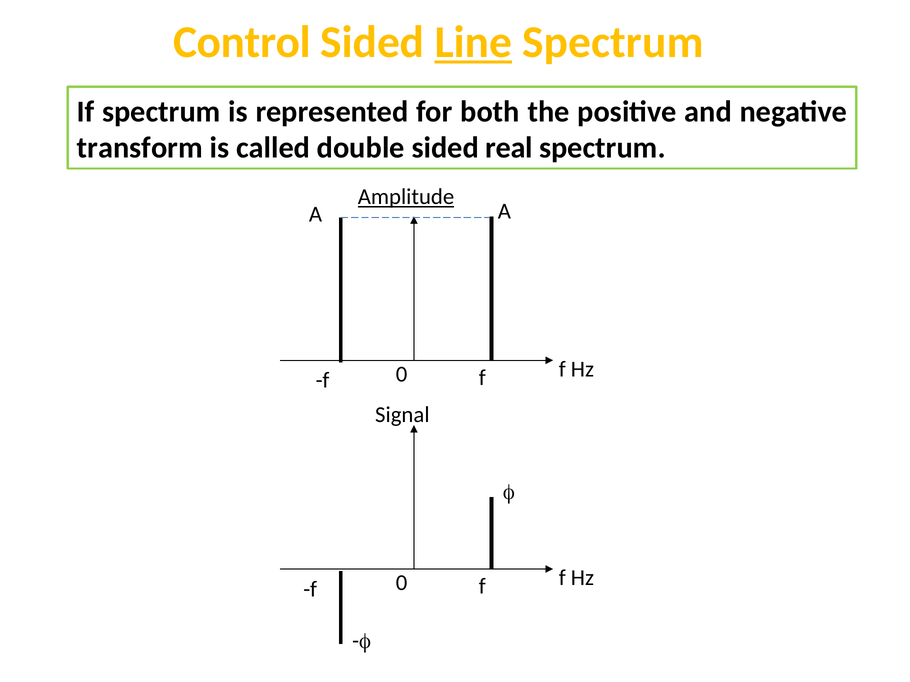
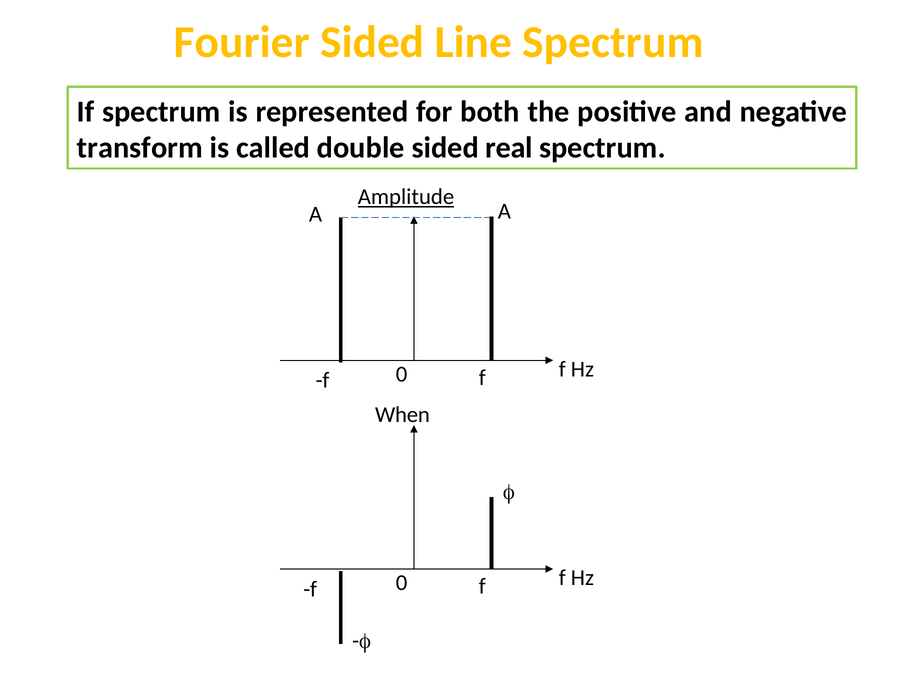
Control: Control -> Fourier (242, 43)
Line underline: present -> none (473, 43)
Signal: Signal -> When (402, 415)
